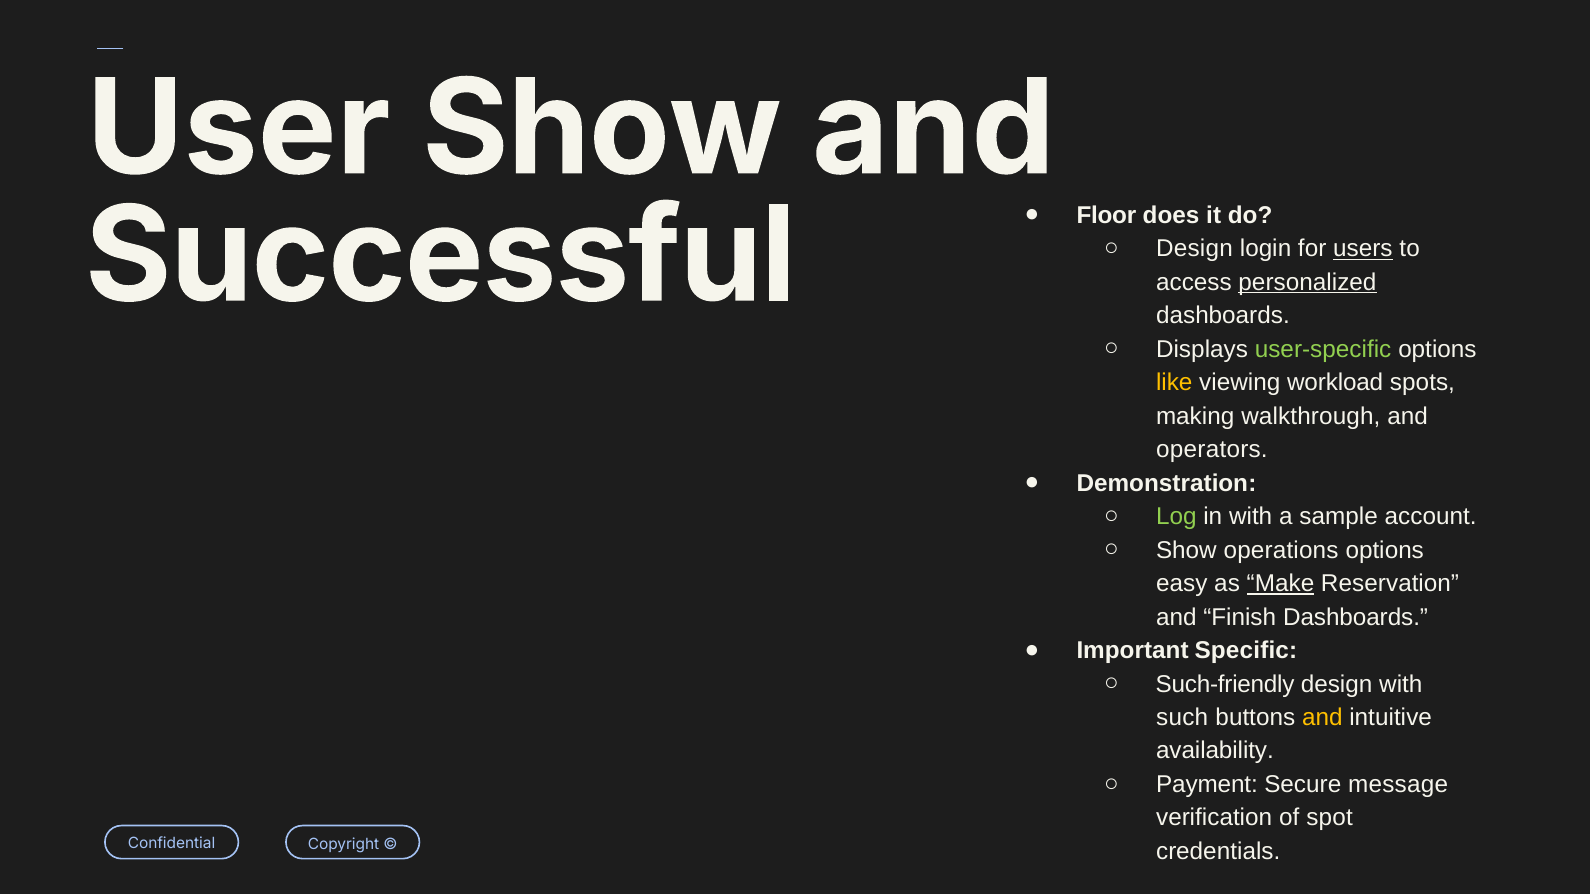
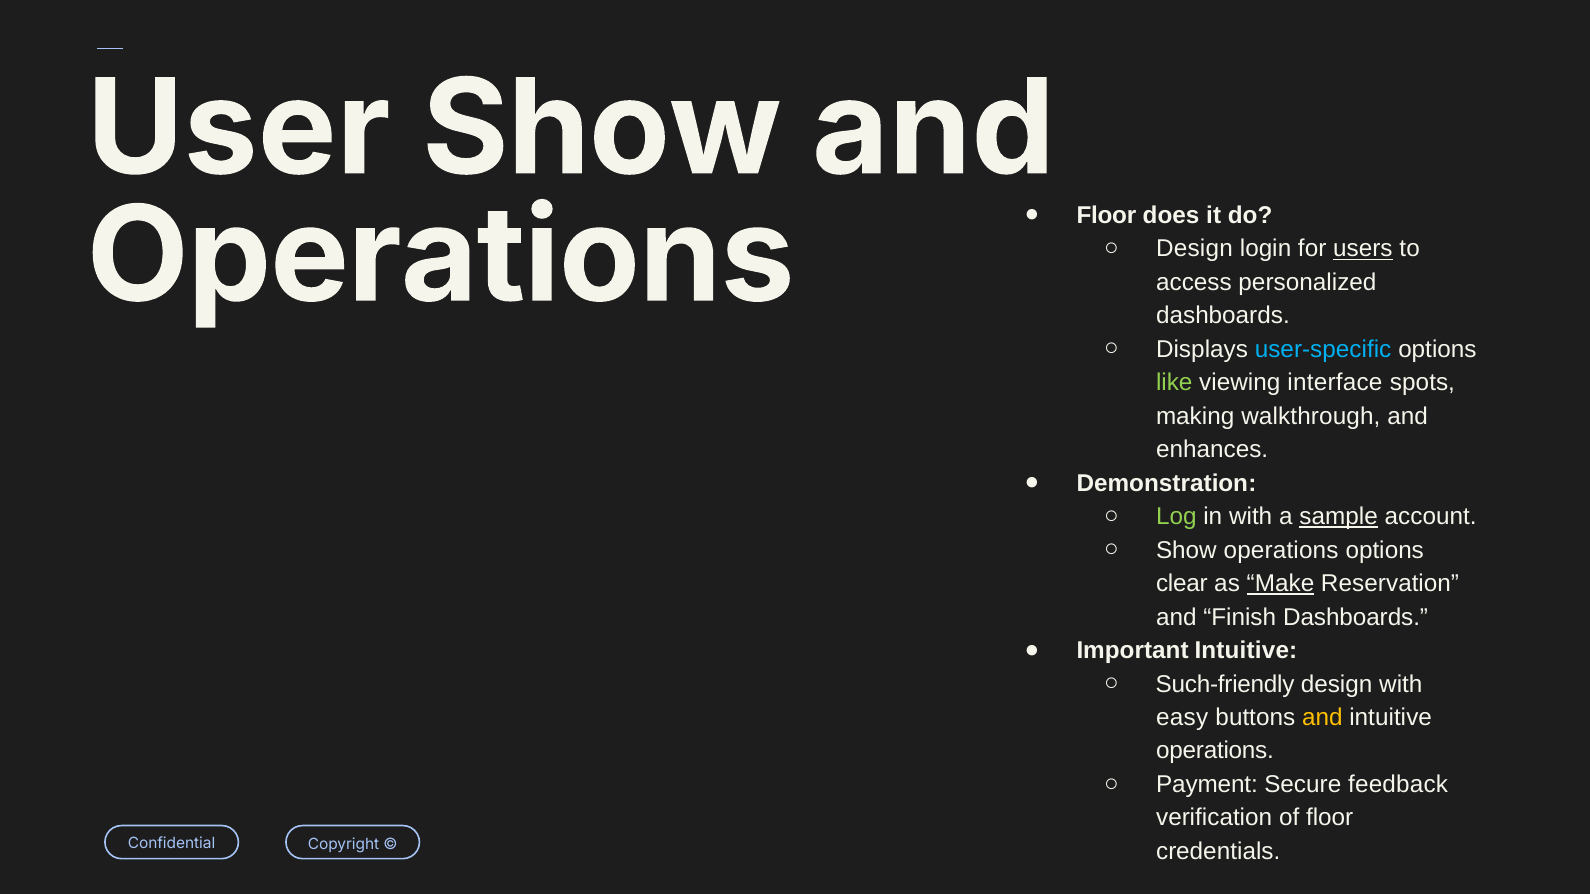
Successful: Successful -> Operations (441, 257)
personalized underline: present -> none (1307, 282)
user-specific colour: light green -> light blue (1323, 349)
like colour: yellow -> light green (1174, 383)
workload: workload -> interface (1335, 383)
operators: operators -> enhances (1212, 450)
sample underline: none -> present (1339, 517)
easy: easy -> clear (1182, 584)
Important Specific: Specific -> Intuitive (1246, 651)
such: such -> easy (1182, 718)
availability: availability -> operations (1215, 751)
message: message -> feedback (1398, 785)
of spot: spot -> floor (1330, 818)
